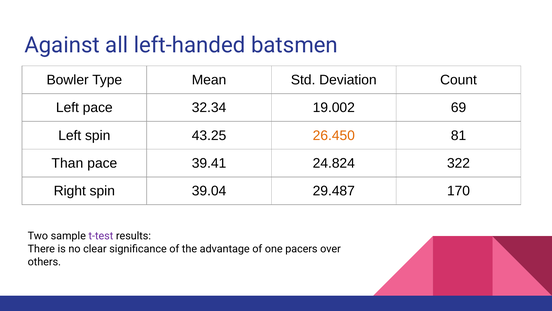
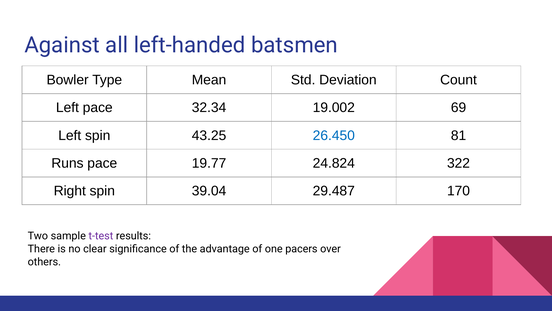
26.450 colour: orange -> blue (334, 135)
Than: Than -> Runs (67, 163)
39.41: 39.41 -> 19.77 (209, 163)
